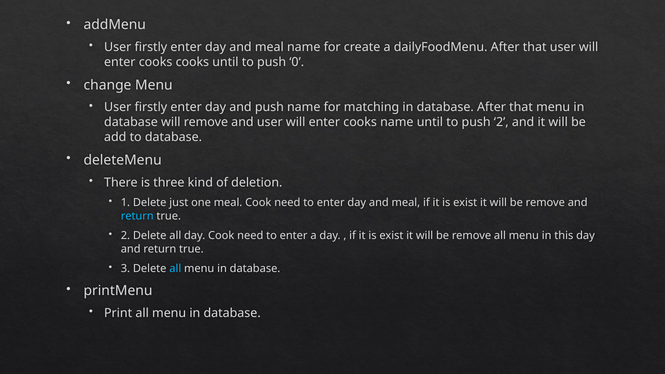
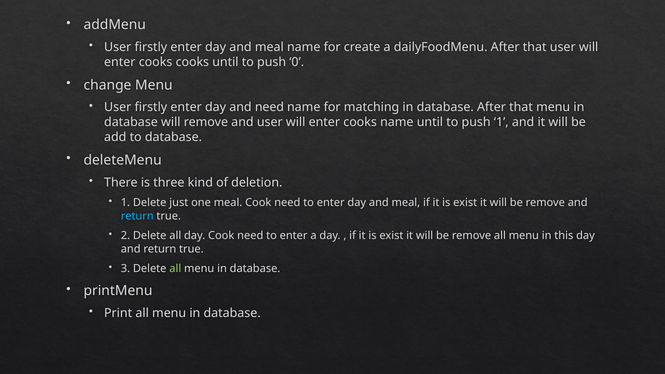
and push: push -> need (269, 107)
push 2: 2 -> 1 (501, 122)
all colour: light blue -> light green (175, 269)
